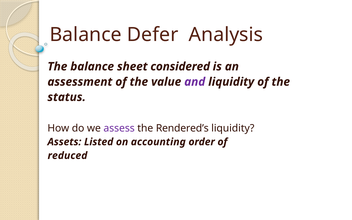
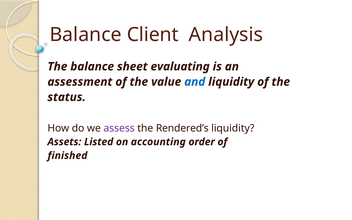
Defer: Defer -> Client (153, 35)
considered: considered -> evaluating (180, 67)
and colour: purple -> blue (195, 82)
reduced: reduced -> finished (67, 156)
